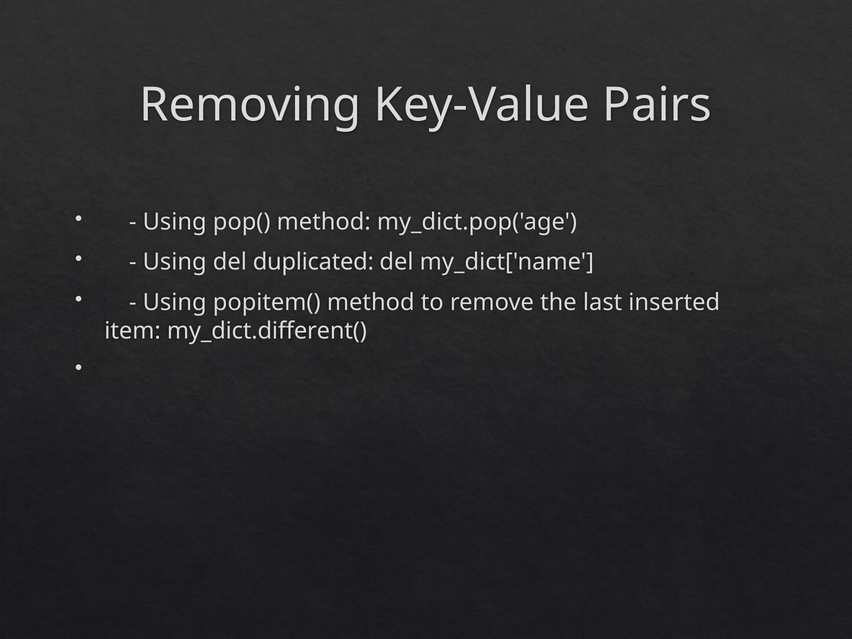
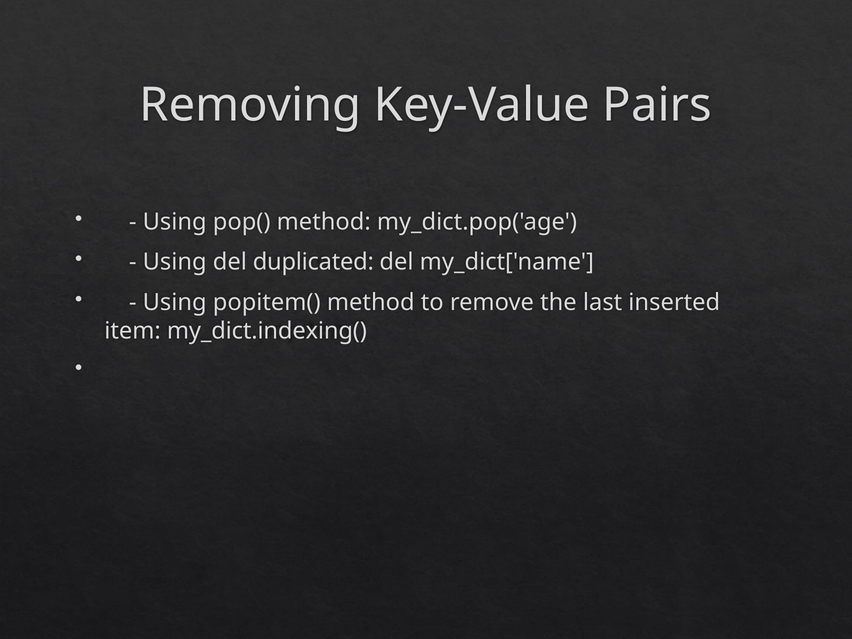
my_dict.different(: my_dict.different( -> my_dict.indexing( (267, 331)
